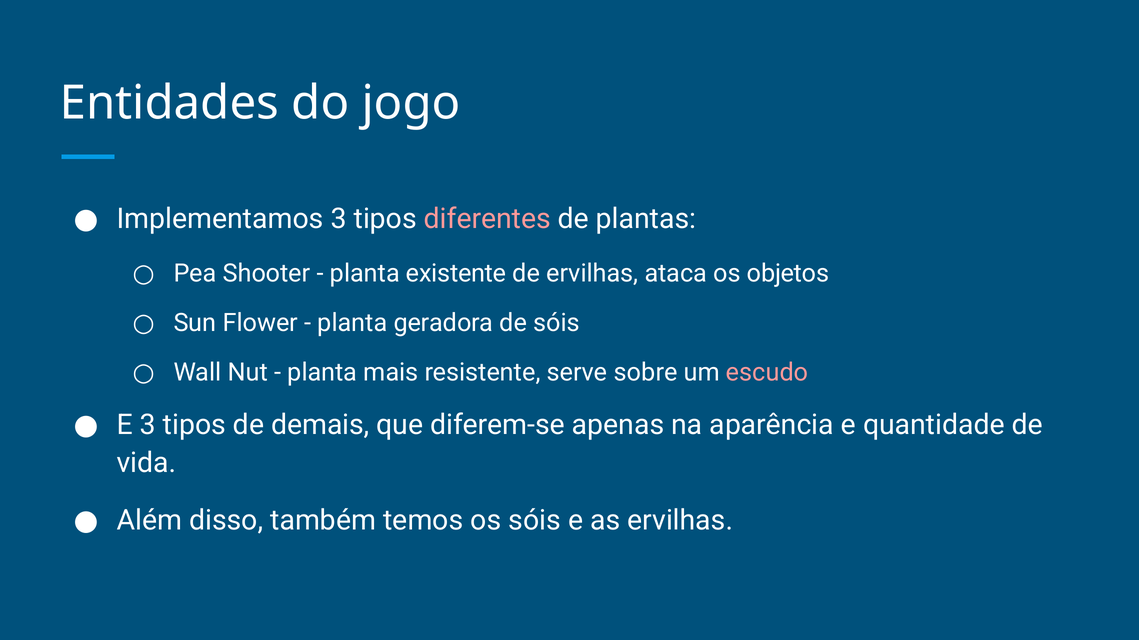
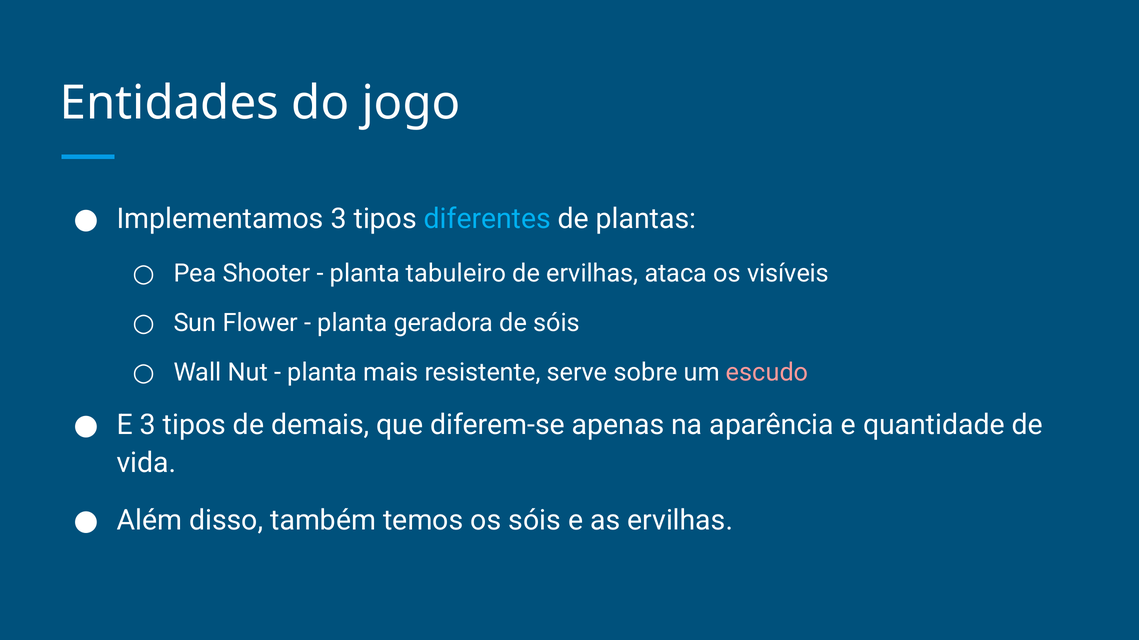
diferentes colour: pink -> light blue (487, 219)
existente: existente -> tabuleiro (456, 274)
objetos: objetos -> visíveis (788, 274)
